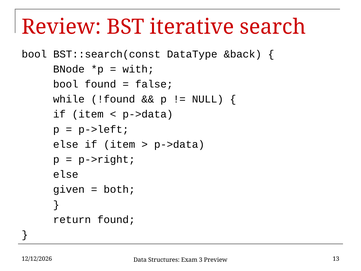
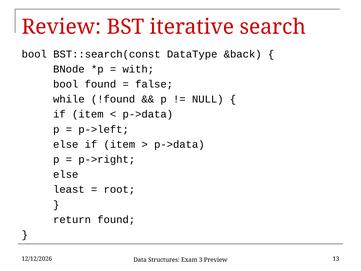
given: given -> least (69, 189)
both: both -> root (119, 189)
